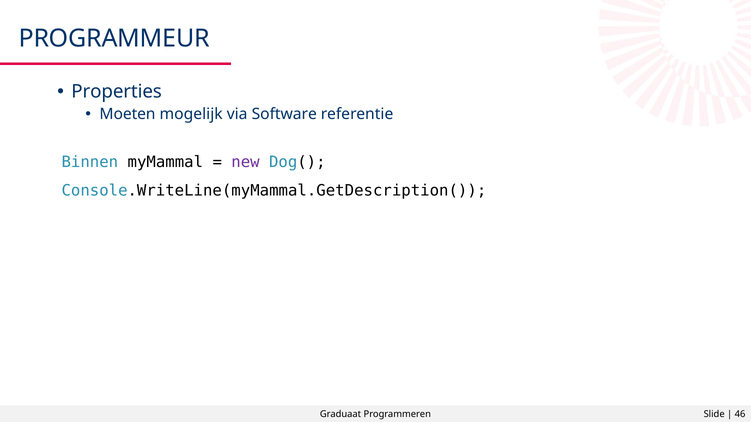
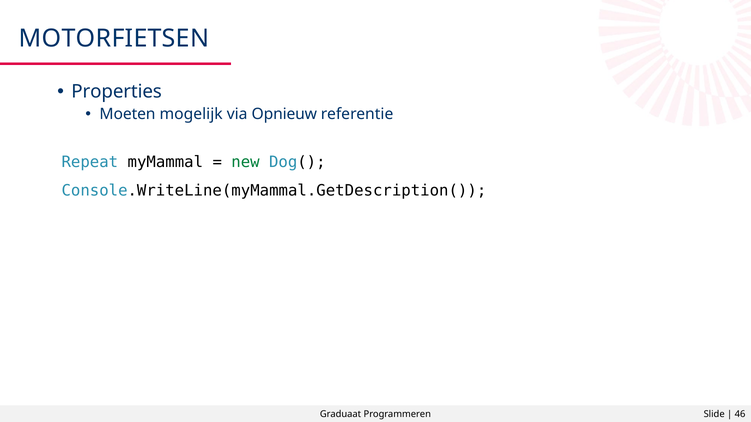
PROGRAMMEUR: PROGRAMMEUR -> MOTORFIETSEN (114, 39)
Software: Software -> Opnieuw (284, 114)
Binnen: Binnen -> Repeat (90, 162)
new colour: purple -> green (246, 162)
